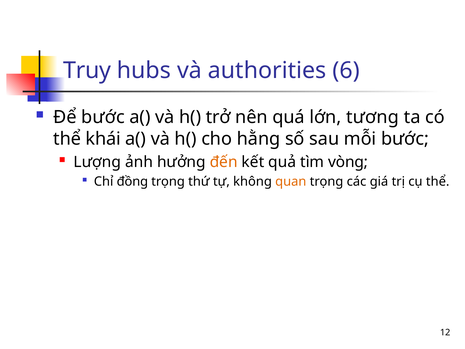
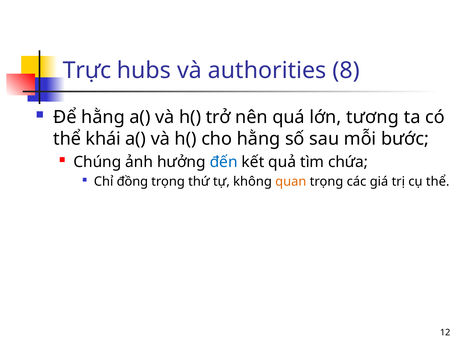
Truy: Truy -> Trực (87, 71)
6: 6 -> 8 (346, 71)
Để bước: bước -> hằng (103, 117)
Lượng: Lượng -> Chúng (97, 162)
đến colour: orange -> blue (224, 162)
vòng: vòng -> chứa (348, 162)
